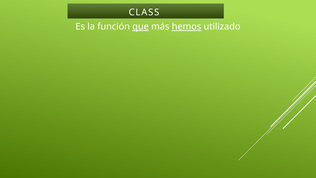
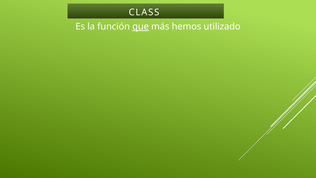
hemos underline: present -> none (187, 27)
